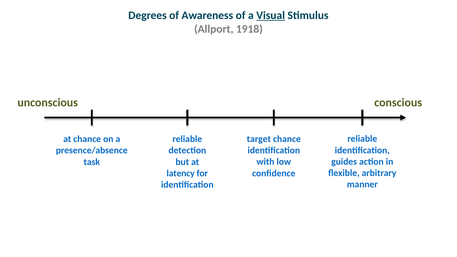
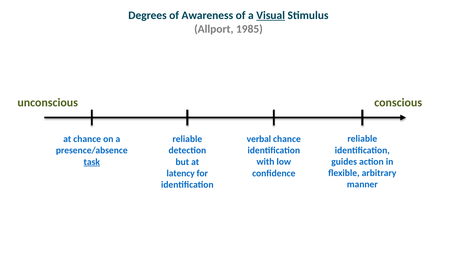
1918: 1918 -> 1985 (249, 29)
target: target -> verbal (259, 139)
task underline: none -> present (92, 162)
